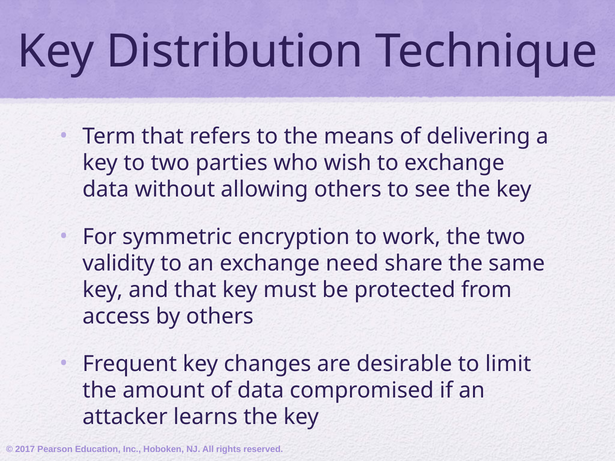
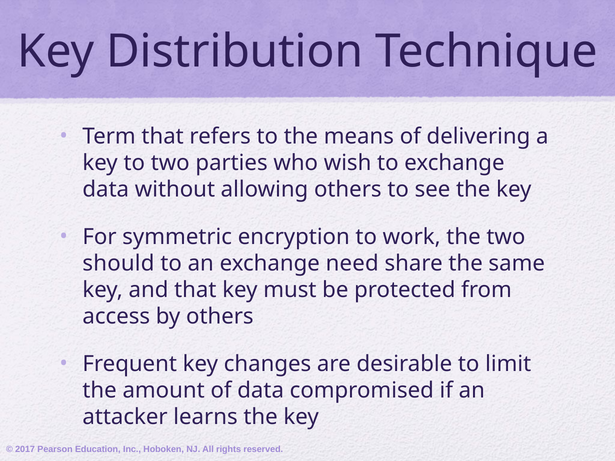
validity: validity -> should (118, 264)
